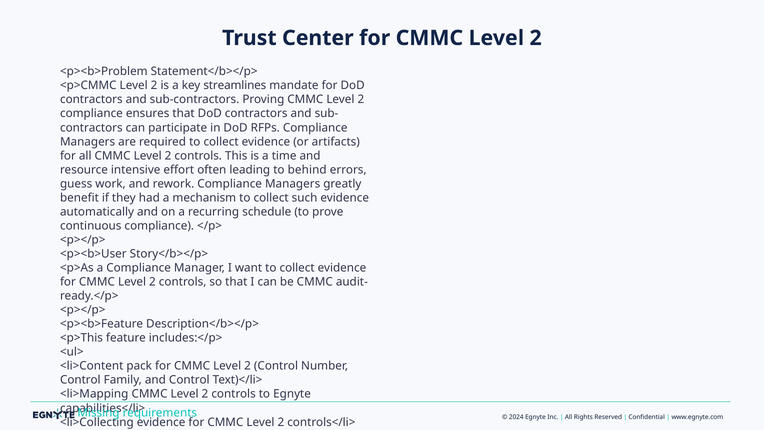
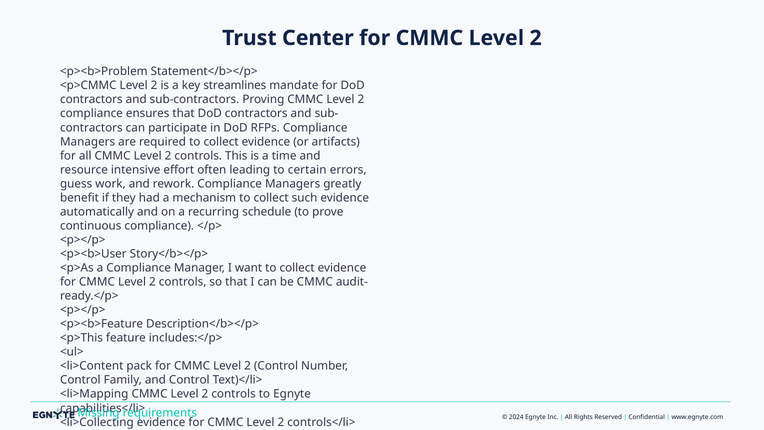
behind: behind -> certain (307, 170)
